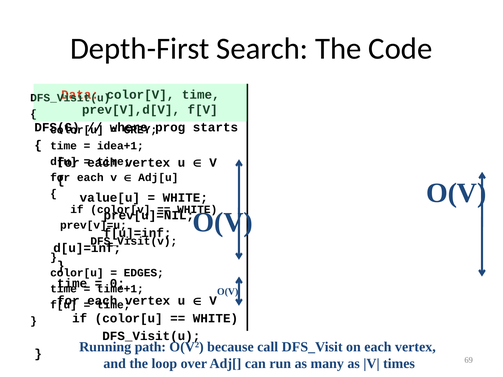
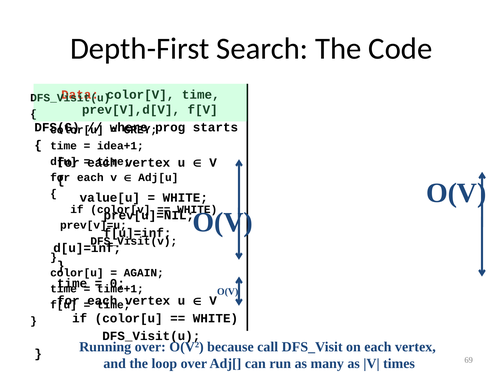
EDGES: EDGES -> AGAIN (144, 273)
Running path: path -> over (150, 347)
